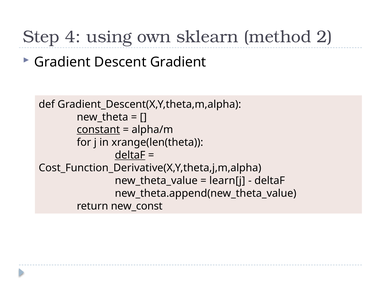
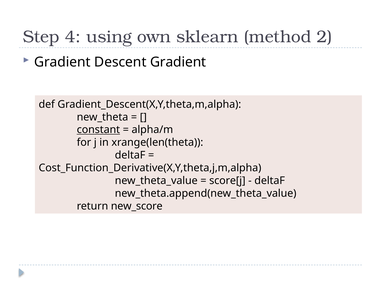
deltaF underline: present -> none (130, 155)
learn[j: learn[j -> score[j (227, 180)
new_const: new_const -> new_score (137, 206)
